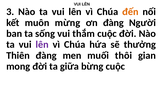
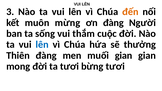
lên colour: purple -> blue (42, 45)
muối thôi: thôi -> gian (124, 56)
ta giữa: giữa -> tươi (69, 66)
bừng cuộc: cuộc -> tươi (115, 66)
